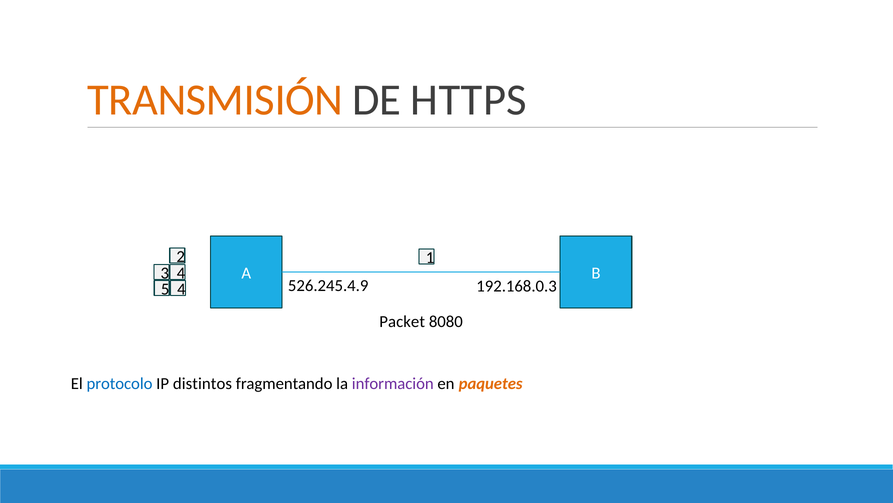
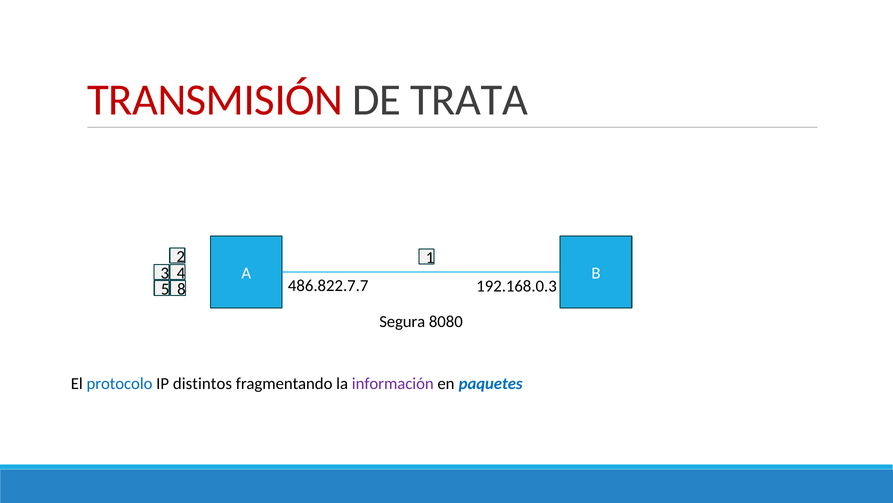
TRANSMISIÓN colour: orange -> red (215, 100)
HTTPS: HTTPS -> TRATA (469, 100)
526.245.4.9: 526.245.4.9 -> 486.822.7.7 (328, 285)
5 4: 4 -> 8 (181, 289)
Packet: Packet -> Segura (402, 321)
paquetes colour: orange -> blue (491, 383)
